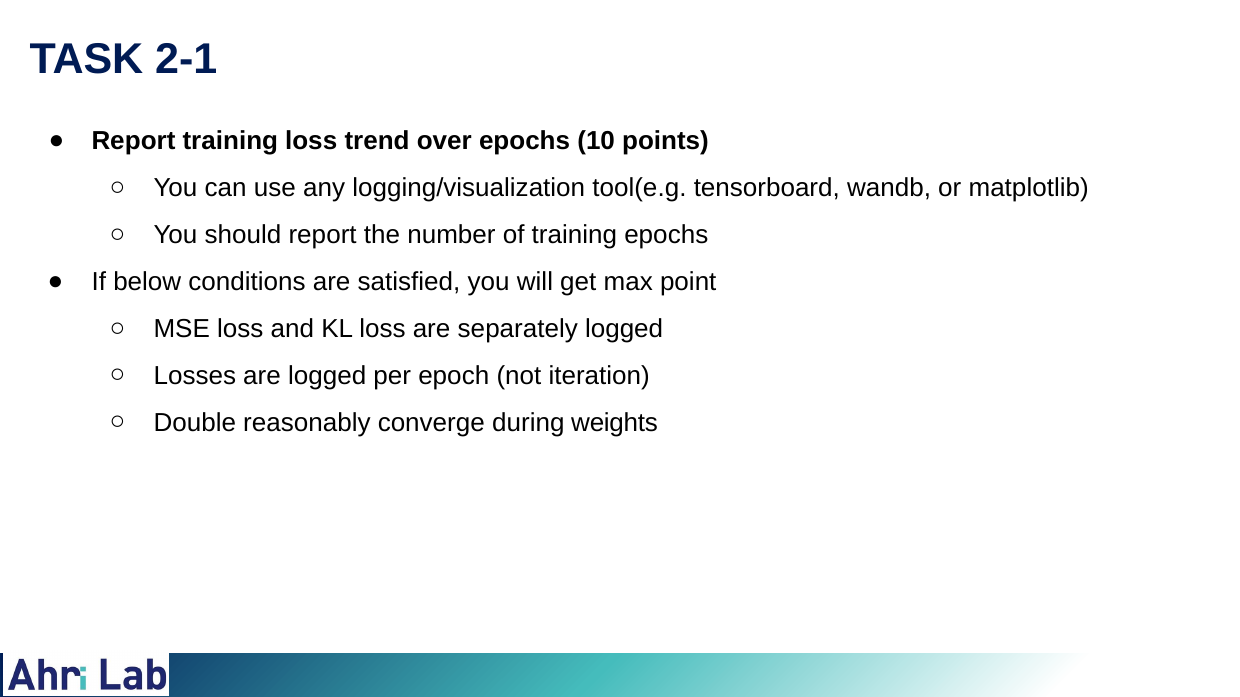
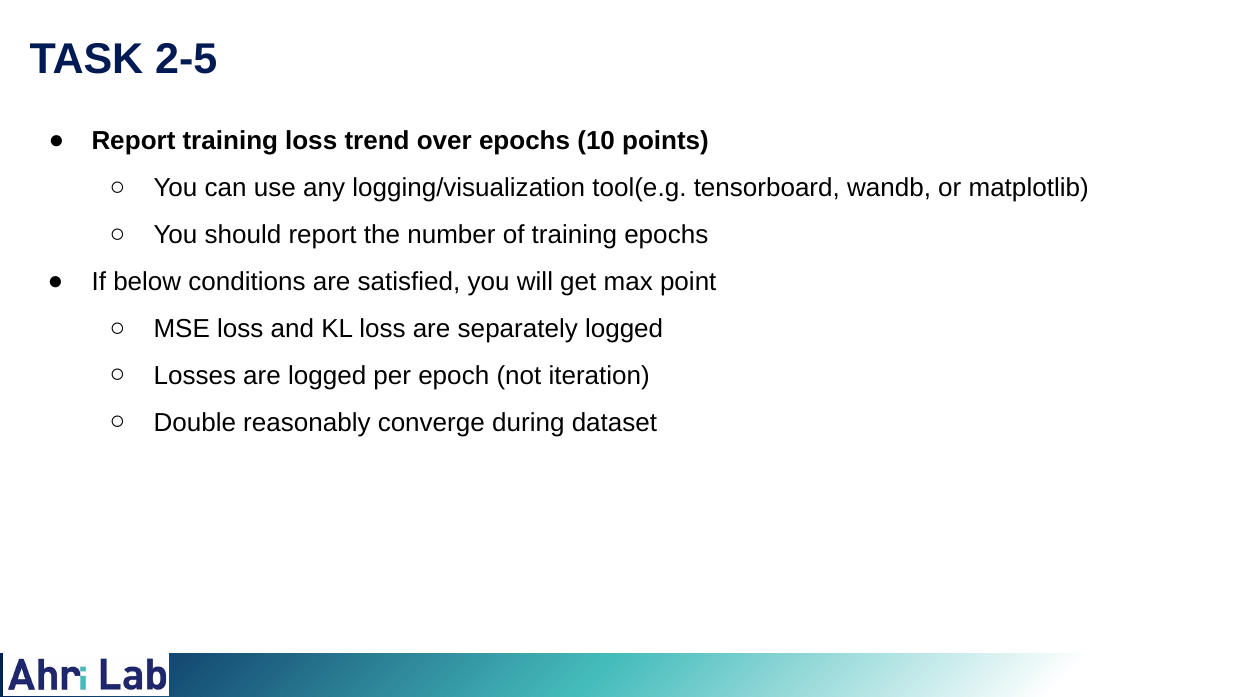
2-1: 2-1 -> 2-5 (186, 60)
weights: weights -> dataset (614, 423)
